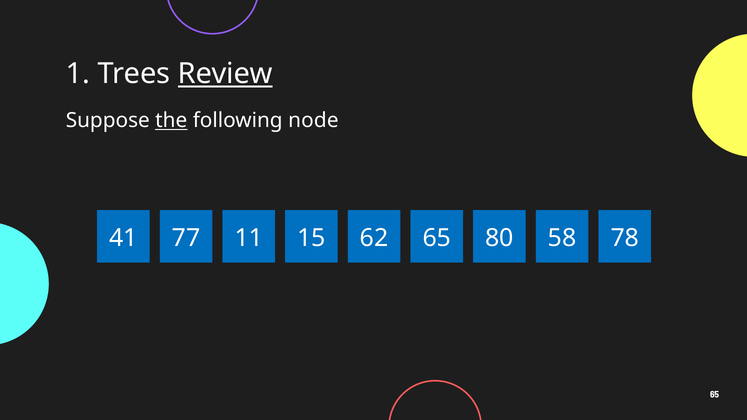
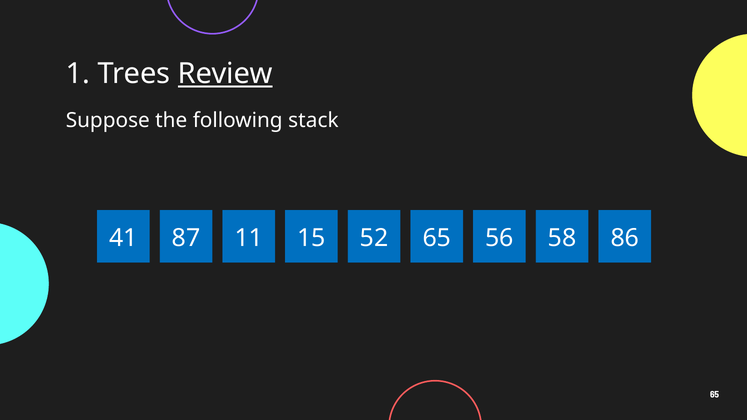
the underline: present -> none (171, 121)
node: node -> stack (313, 121)
77: 77 -> 87 (186, 238)
62: 62 -> 52 (374, 238)
80: 80 -> 56 (499, 238)
78: 78 -> 86 (625, 238)
